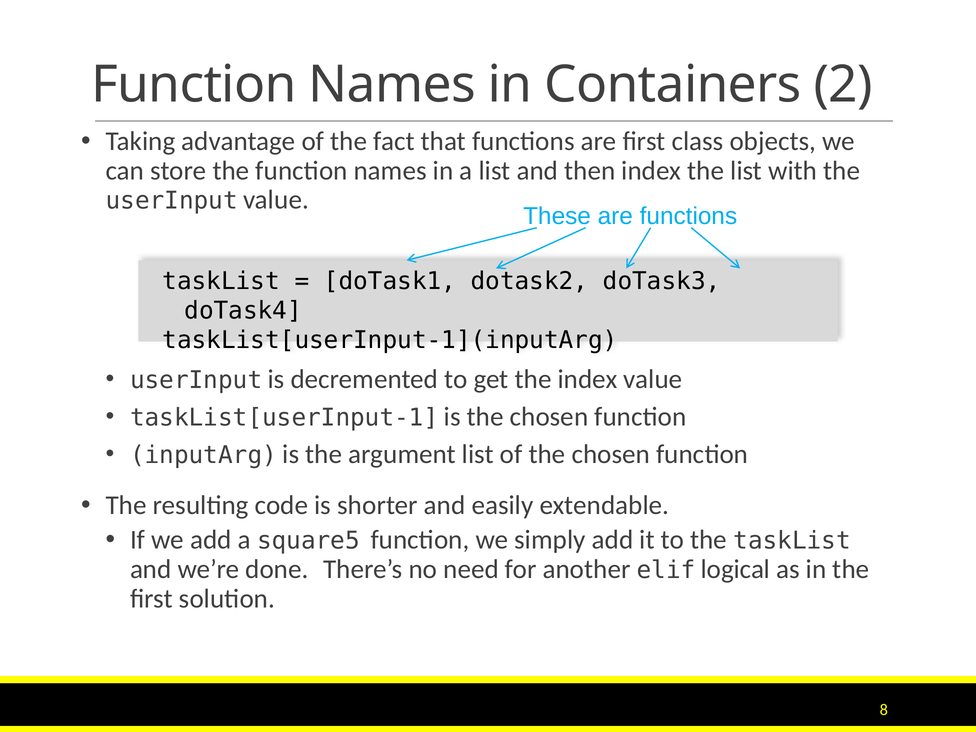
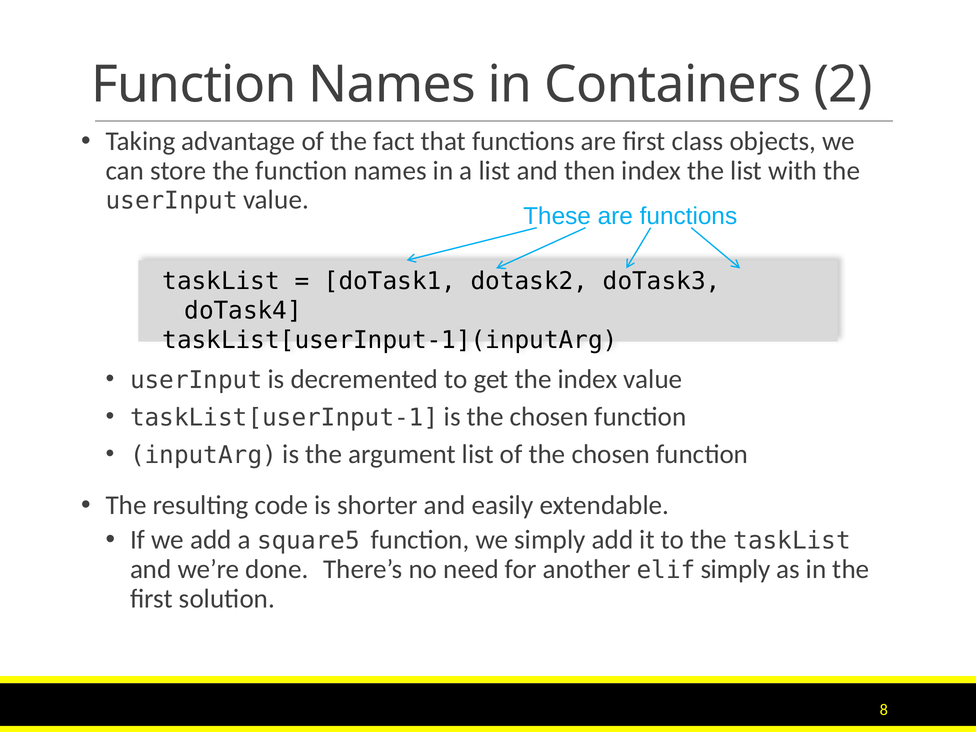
elif logical: logical -> simply (736, 569)
